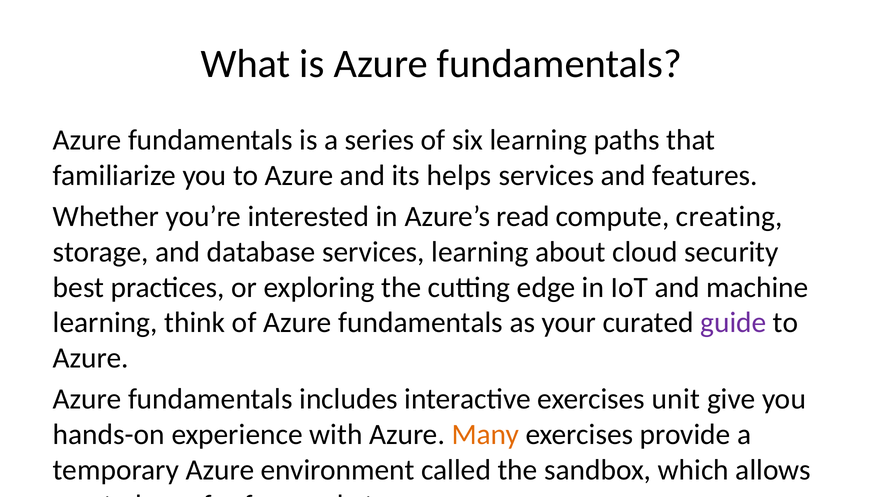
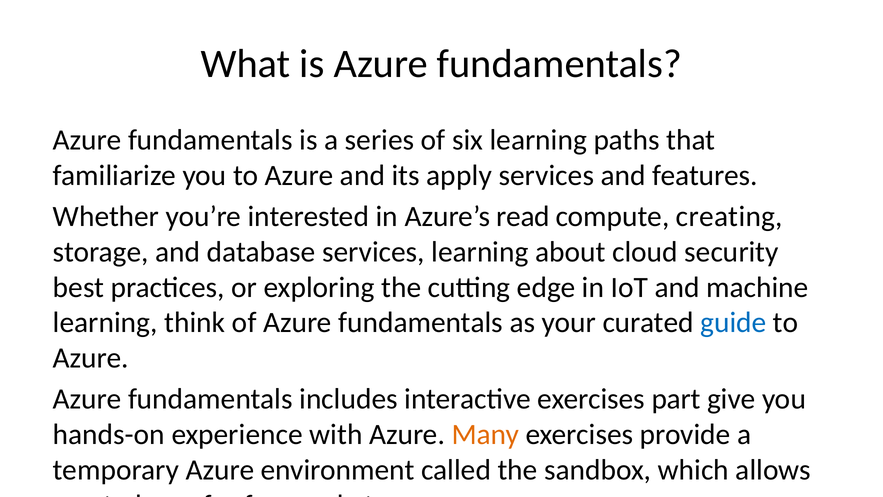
its helps: helps -> apply (459, 175)
guide colour: purple -> blue (733, 323)
exercises unit: unit -> part (676, 399)
